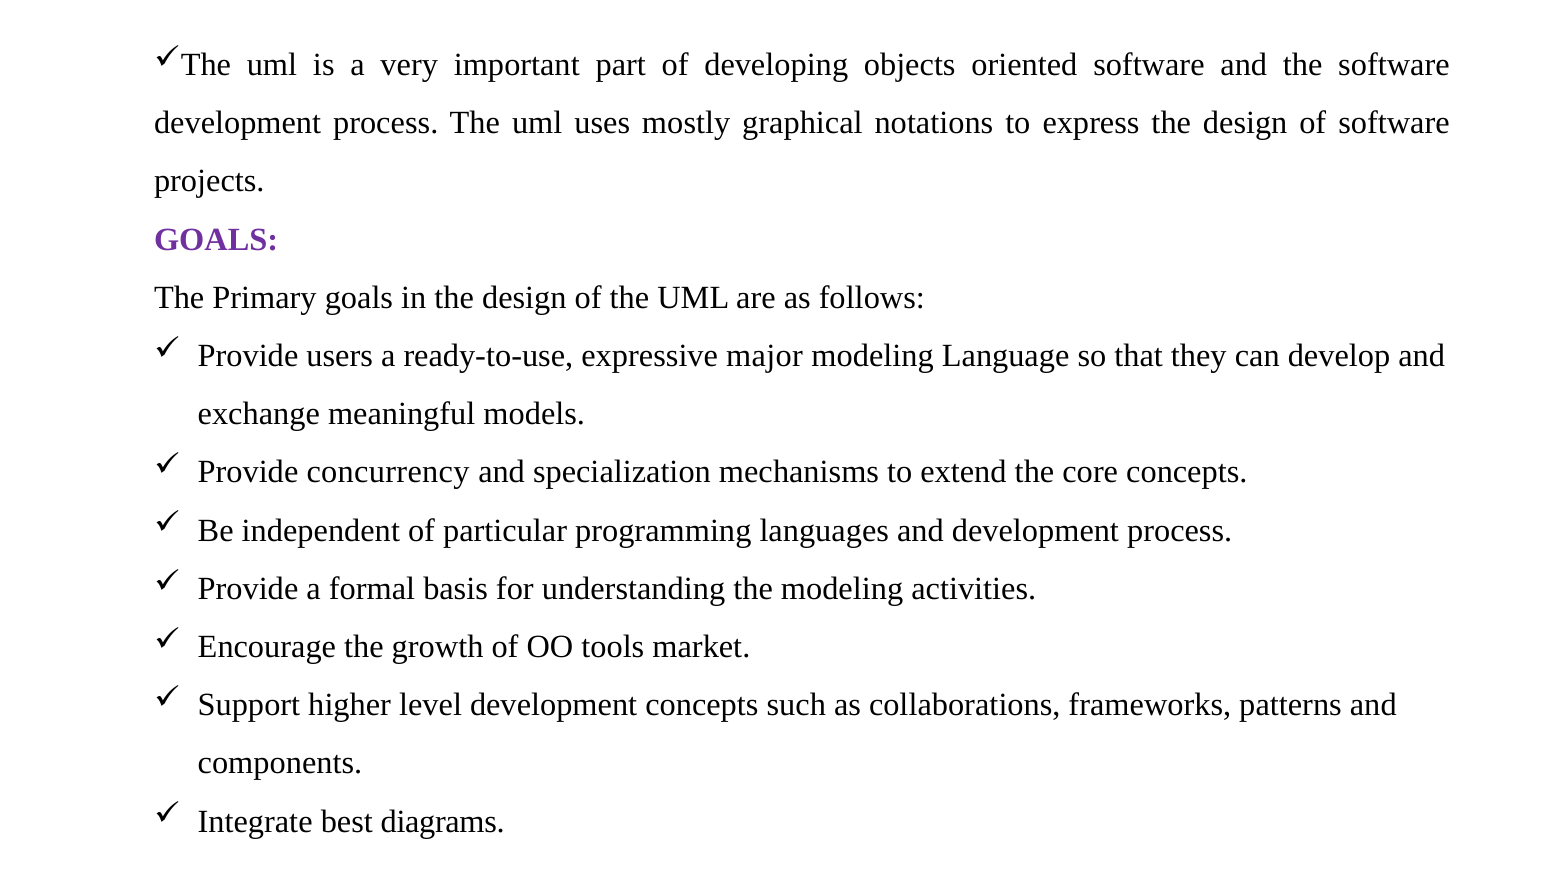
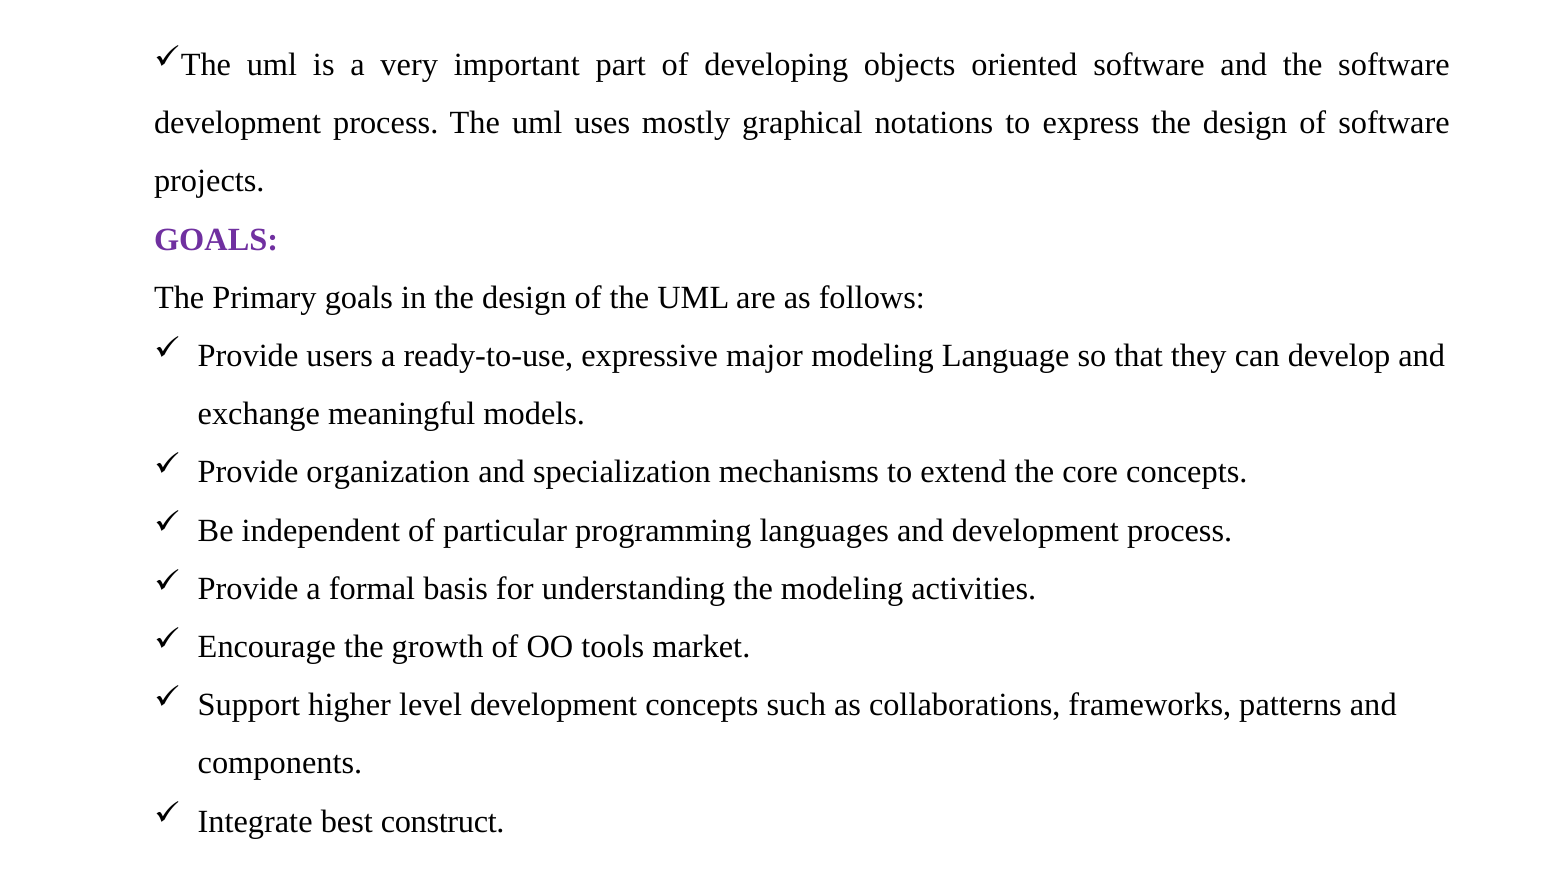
concurrency: concurrency -> organization (388, 472)
diagrams: diagrams -> construct (443, 821)
